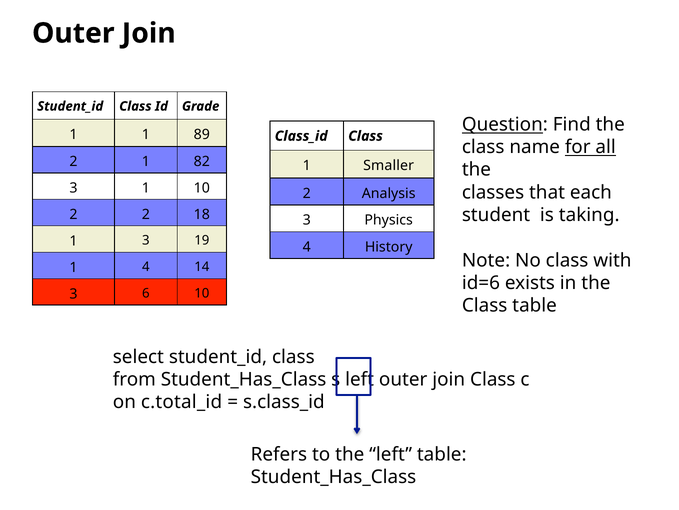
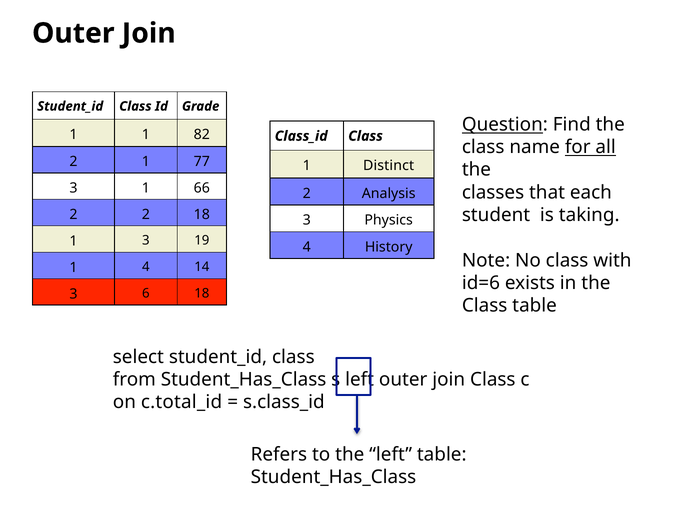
89: 89 -> 82 (202, 134)
82: 82 -> 77 (202, 161)
Smaller: Smaller -> Distinct (389, 165)
1 10: 10 -> 66 (202, 188)
6 10: 10 -> 18 (202, 293)
